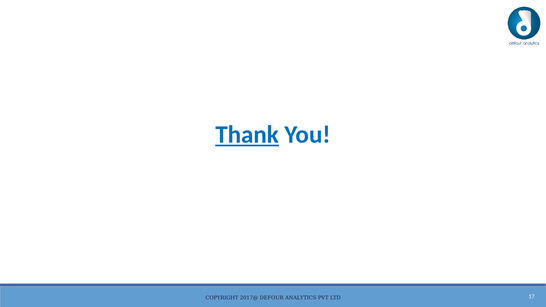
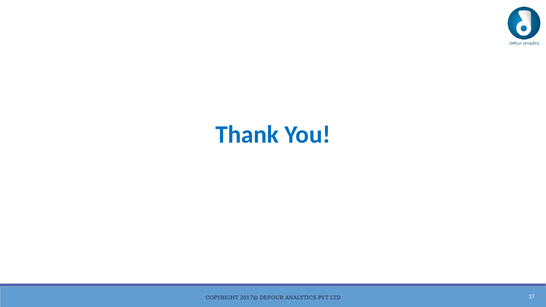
Thank underline: present -> none (247, 135)
